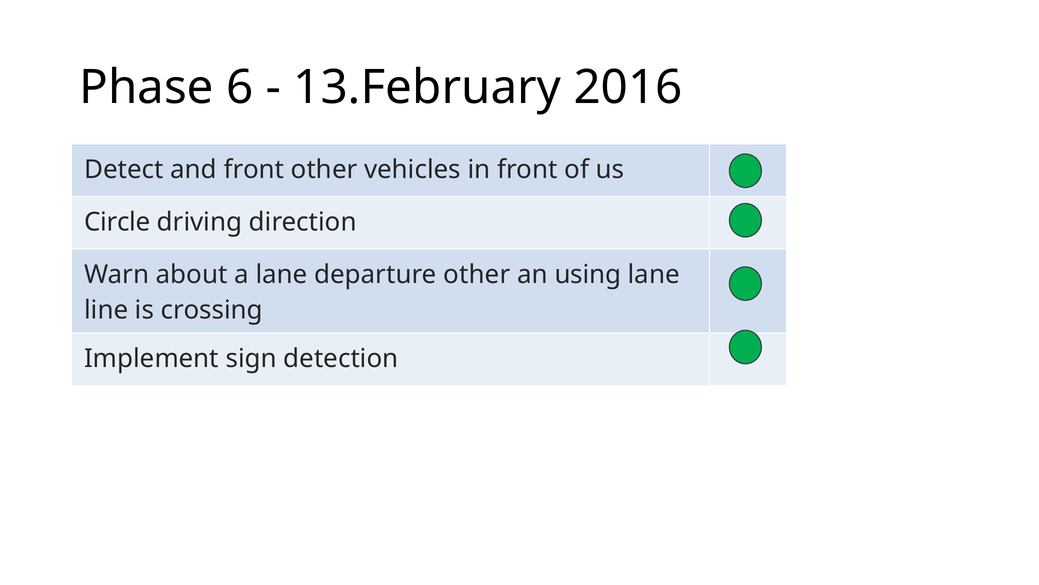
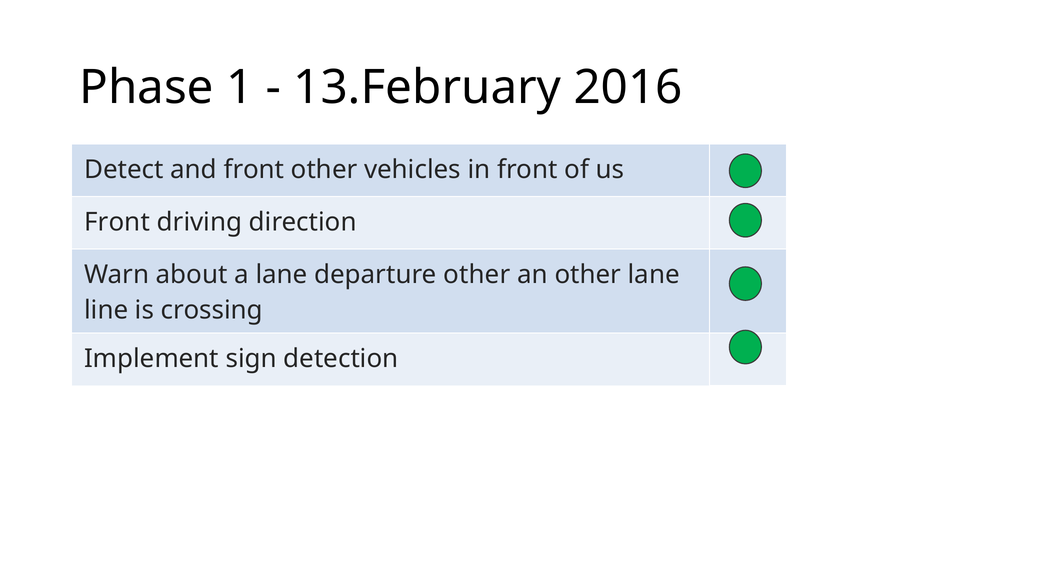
6: 6 -> 1 (240, 87)
Circle: Circle -> Front (117, 222)
an using: using -> other (588, 275)
